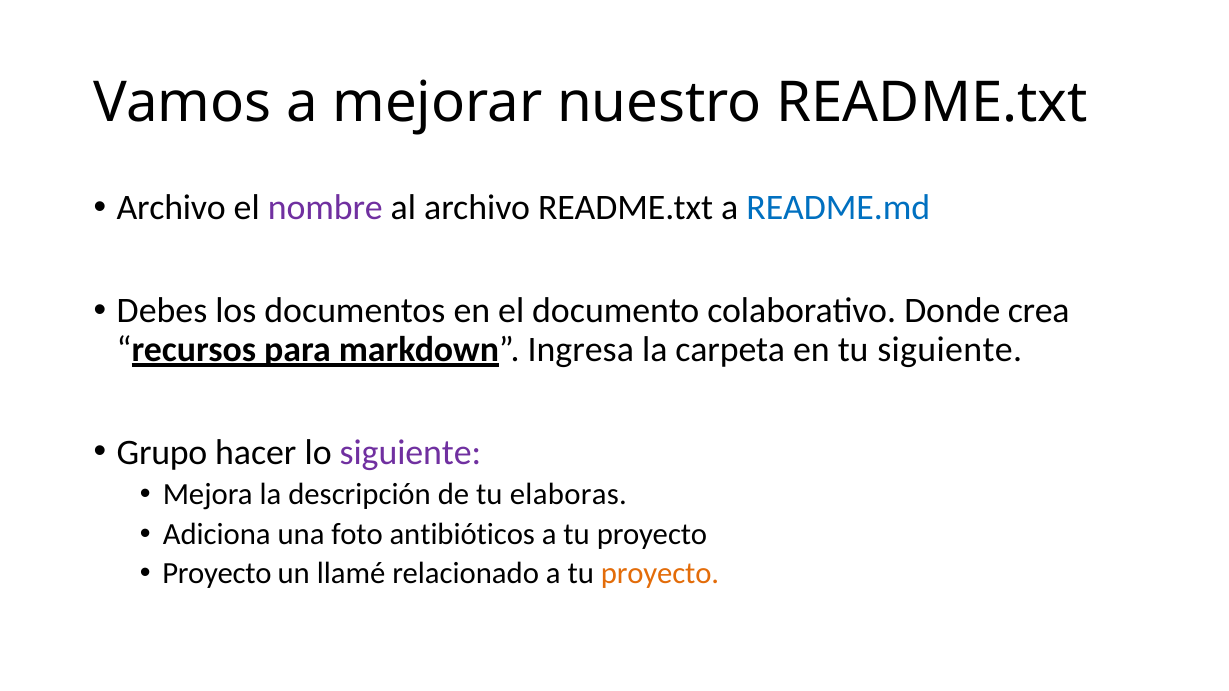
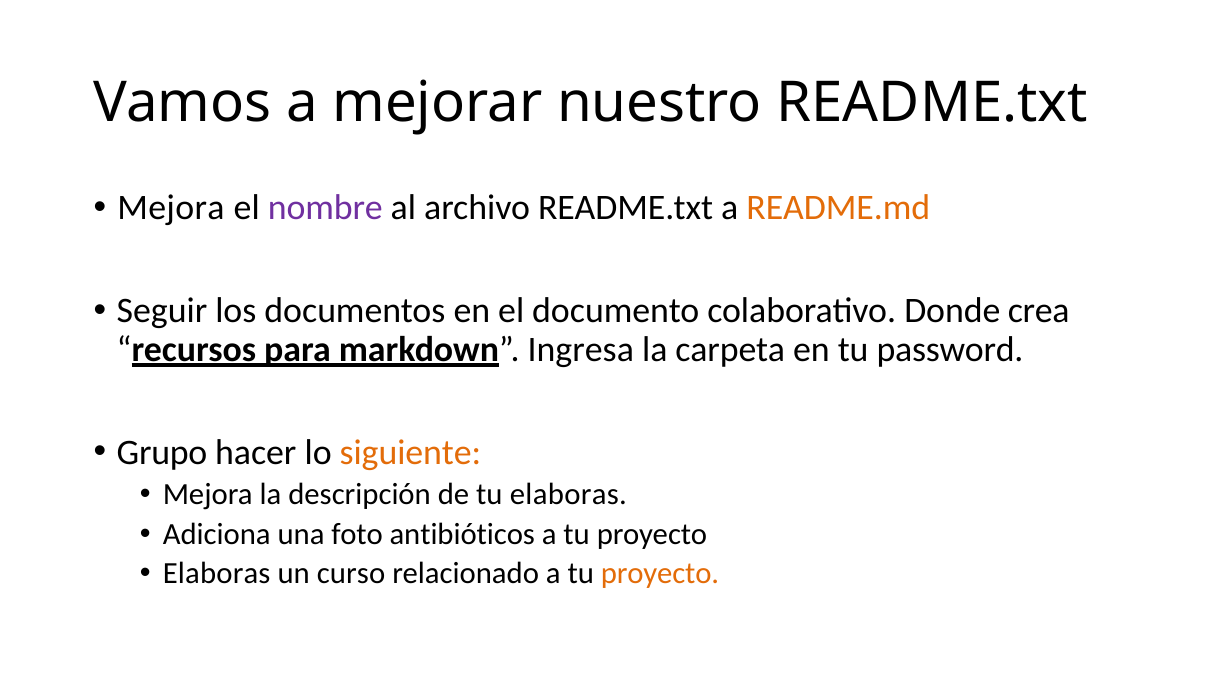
Archivo: Archivo -> Mejora (171, 208)
README.md colour: blue -> orange (838, 208)
Debes: Debes -> Seguir (162, 311)
tu siguiente: siguiente -> password (950, 350)
siguiente colour: purple -> orange (410, 453)
Proyecto: Proyecto -> Elaboras (217, 574)
llamé: llamé -> curso (351, 574)
